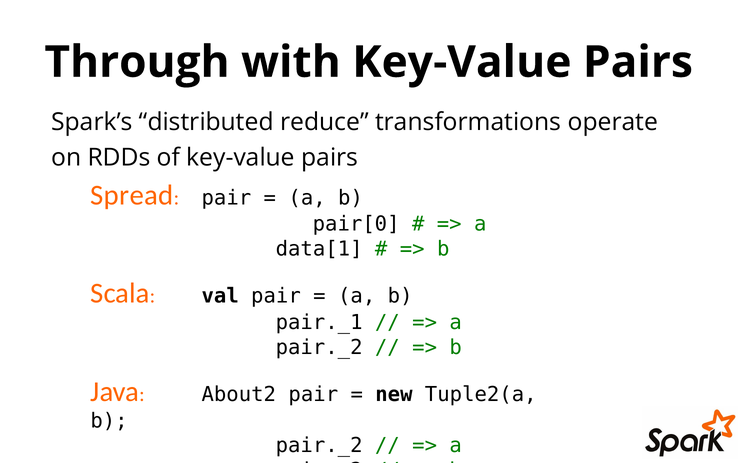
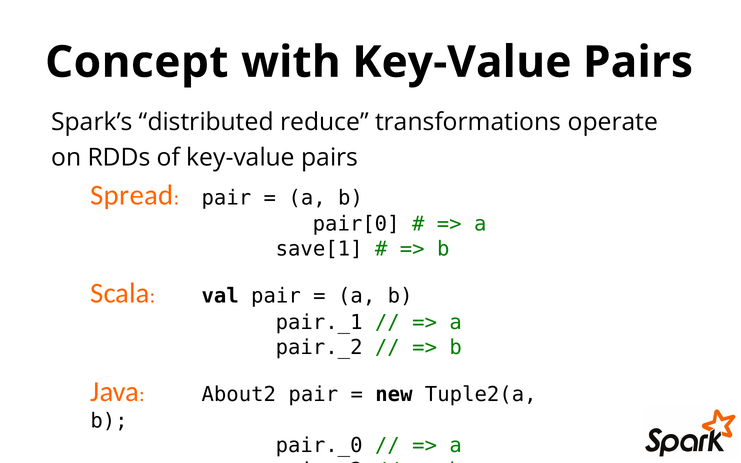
Through: Through -> Concept (137, 62)
data[1: data[1 -> save[1 (319, 249)
pair._2: pair._2 -> pair._0 (319, 446)
